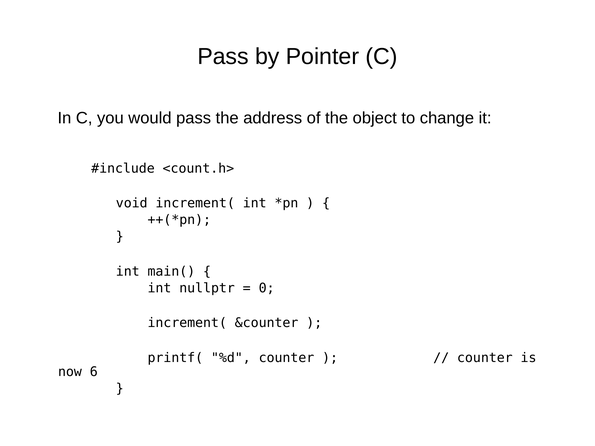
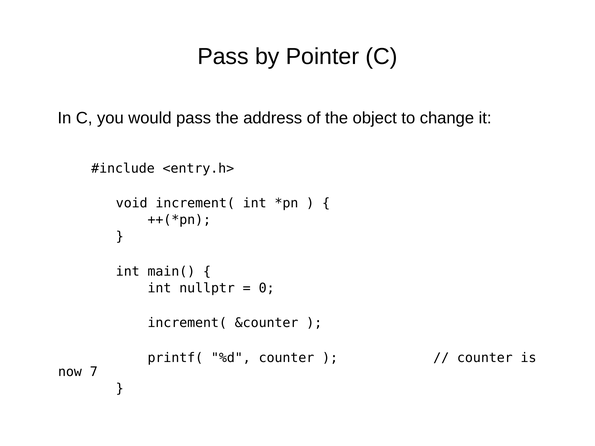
<count.h>: <count.h> -> <entry.h> (198, 169)
6: 6 -> 7 (94, 372)
